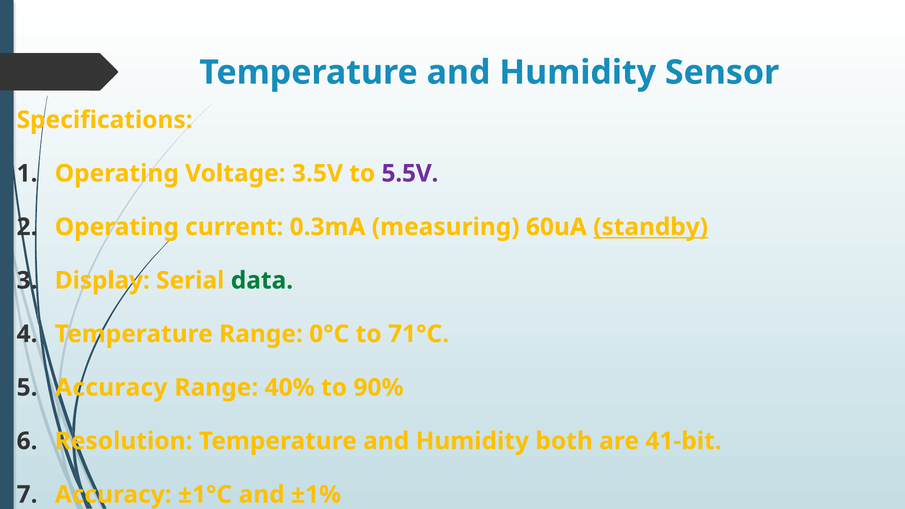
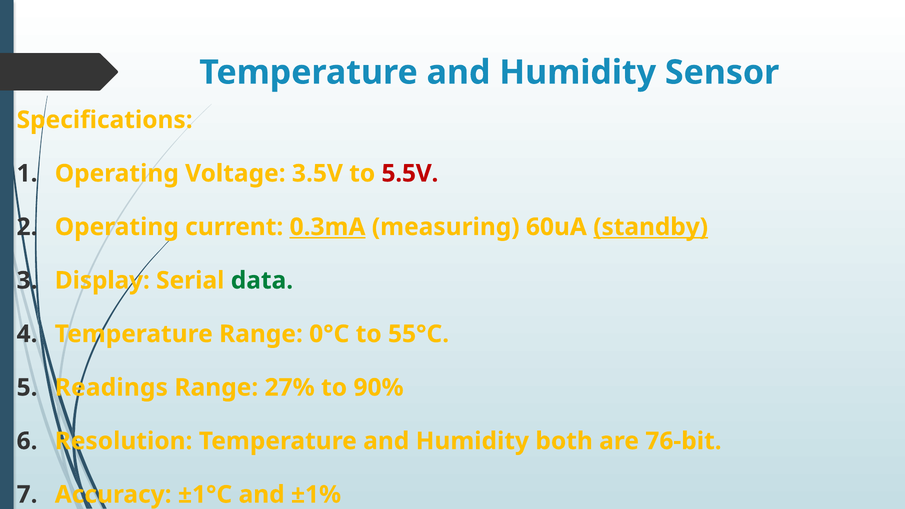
5.5V colour: purple -> red (410, 173)
0.3mA underline: none -> present (328, 227)
71°C: 71°C -> 55°C (419, 334)
Accuracy: Accuracy -> Readings (111, 388)
40%: 40% -> 27% (290, 388)
41-bit: 41-bit -> 76-bit (683, 441)
